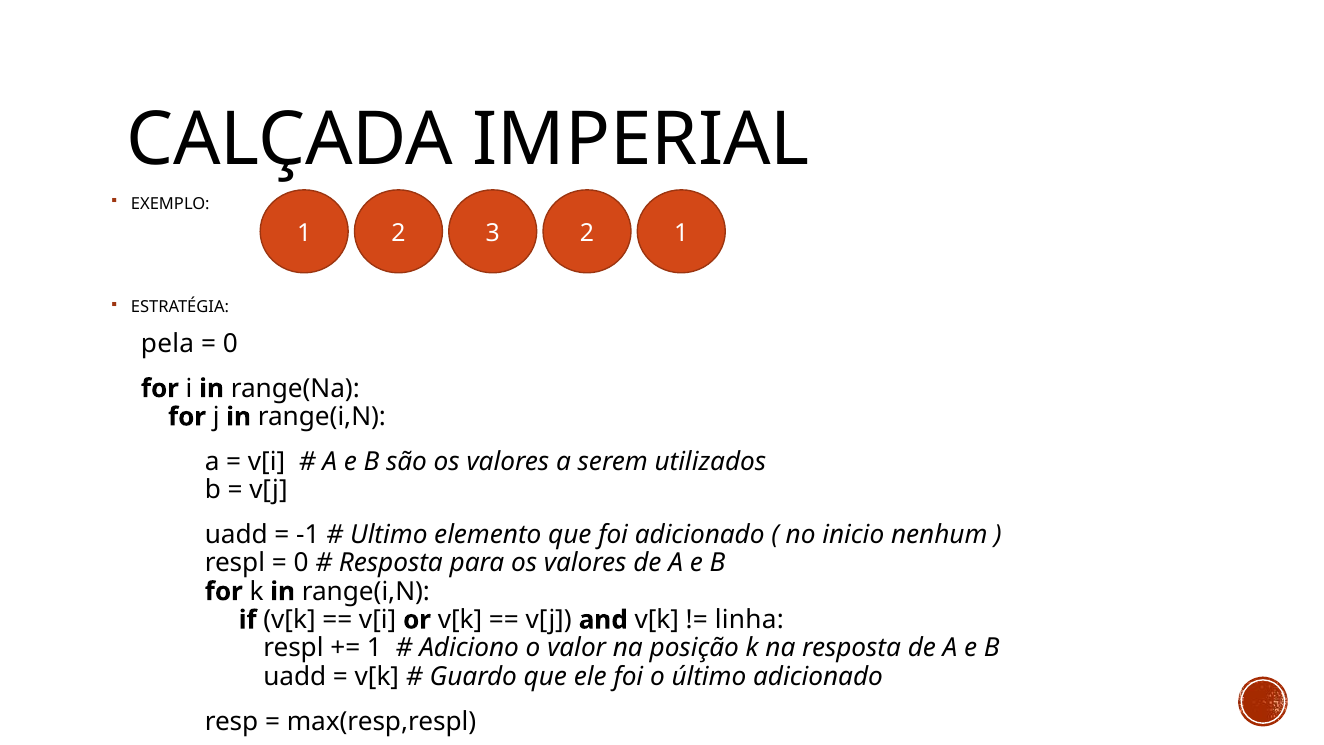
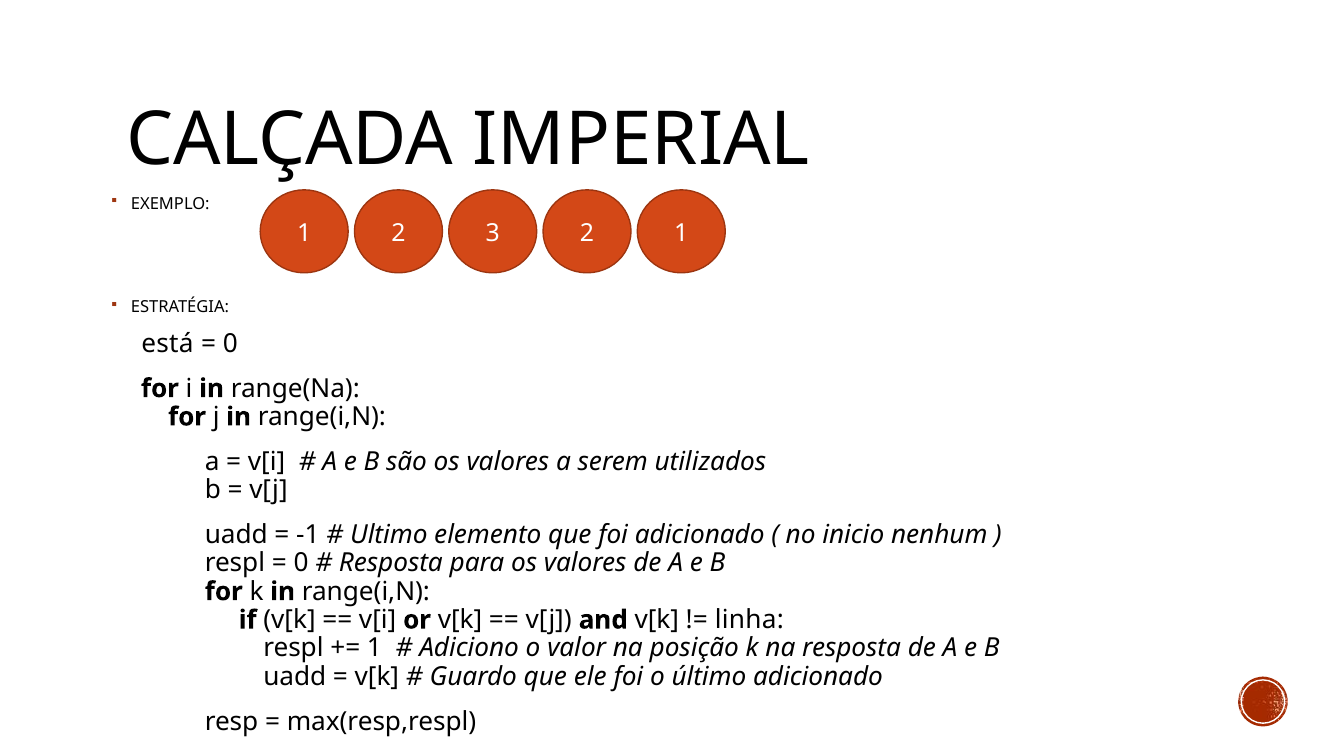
pela: pela -> está (168, 344)
